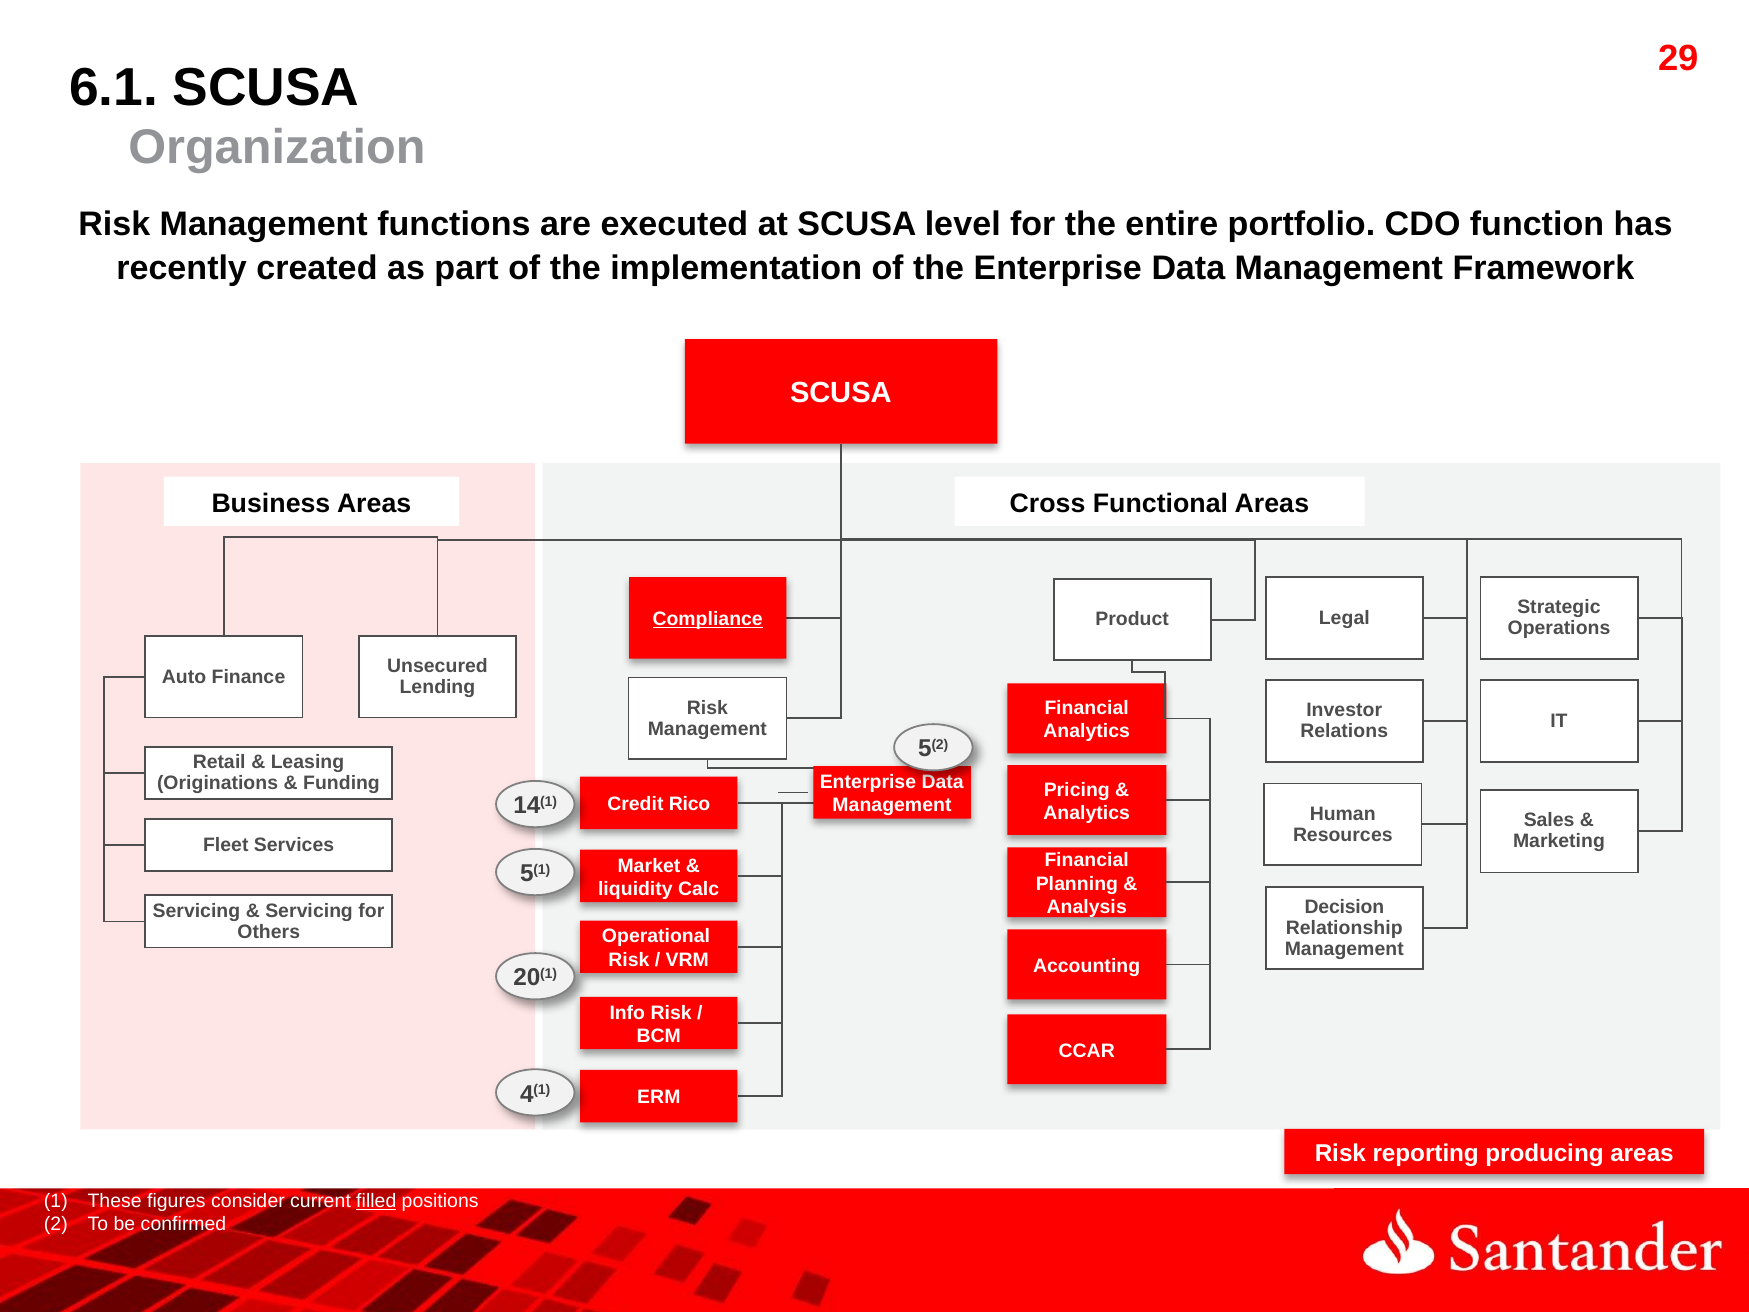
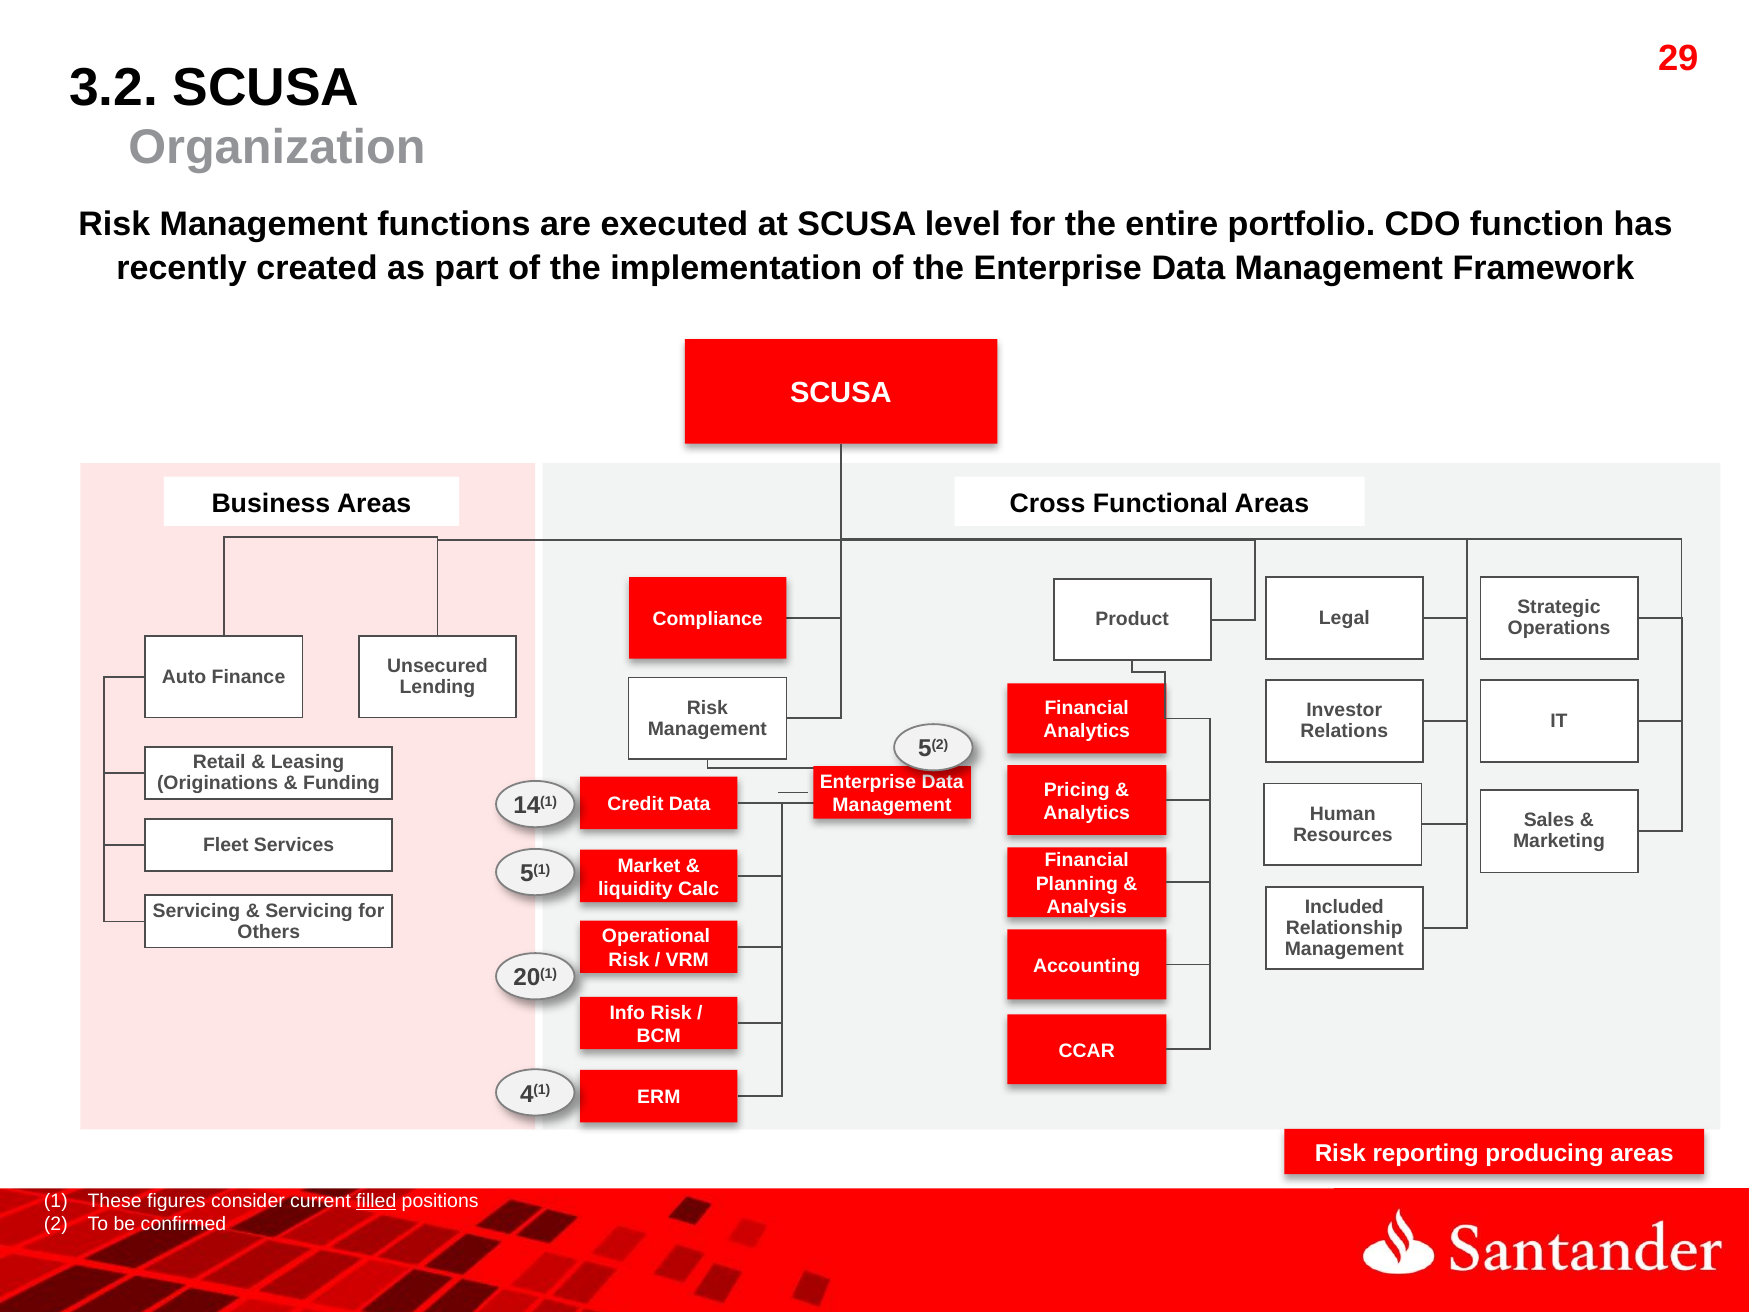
6.1: 6.1 -> 3.2 (114, 88)
Compliance underline: present -> none (708, 619)
Credit Rico: Rico -> Data (690, 804)
Decision: Decision -> Included (1344, 907)
